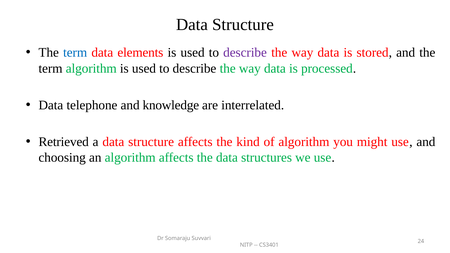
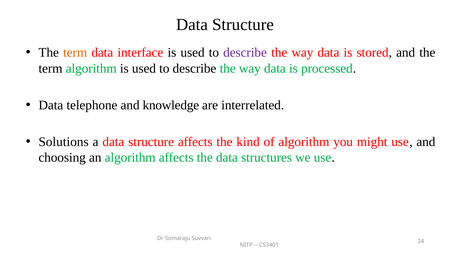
term colour: blue -> orange (75, 53)
elements: elements -> interface (140, 53)
Retrieved: Retrieved -> Solutions (64, 142)
